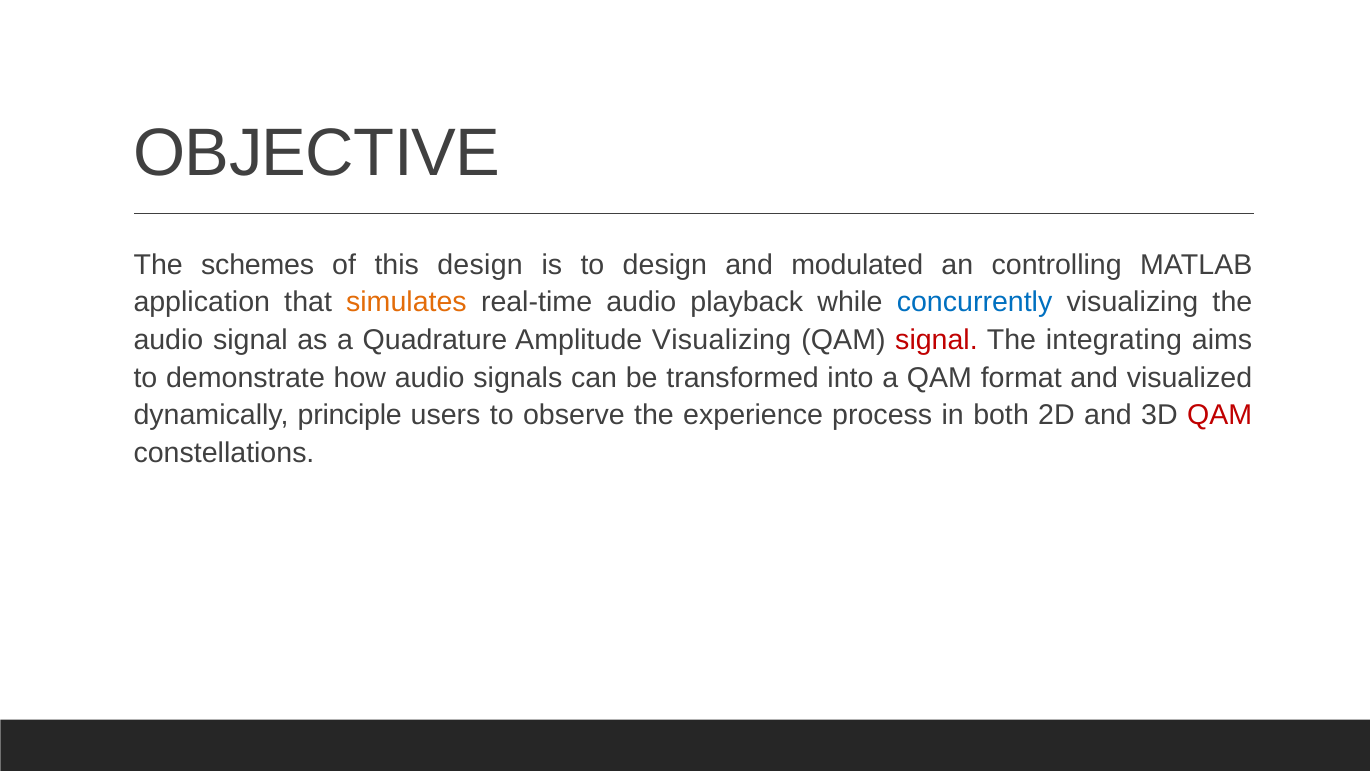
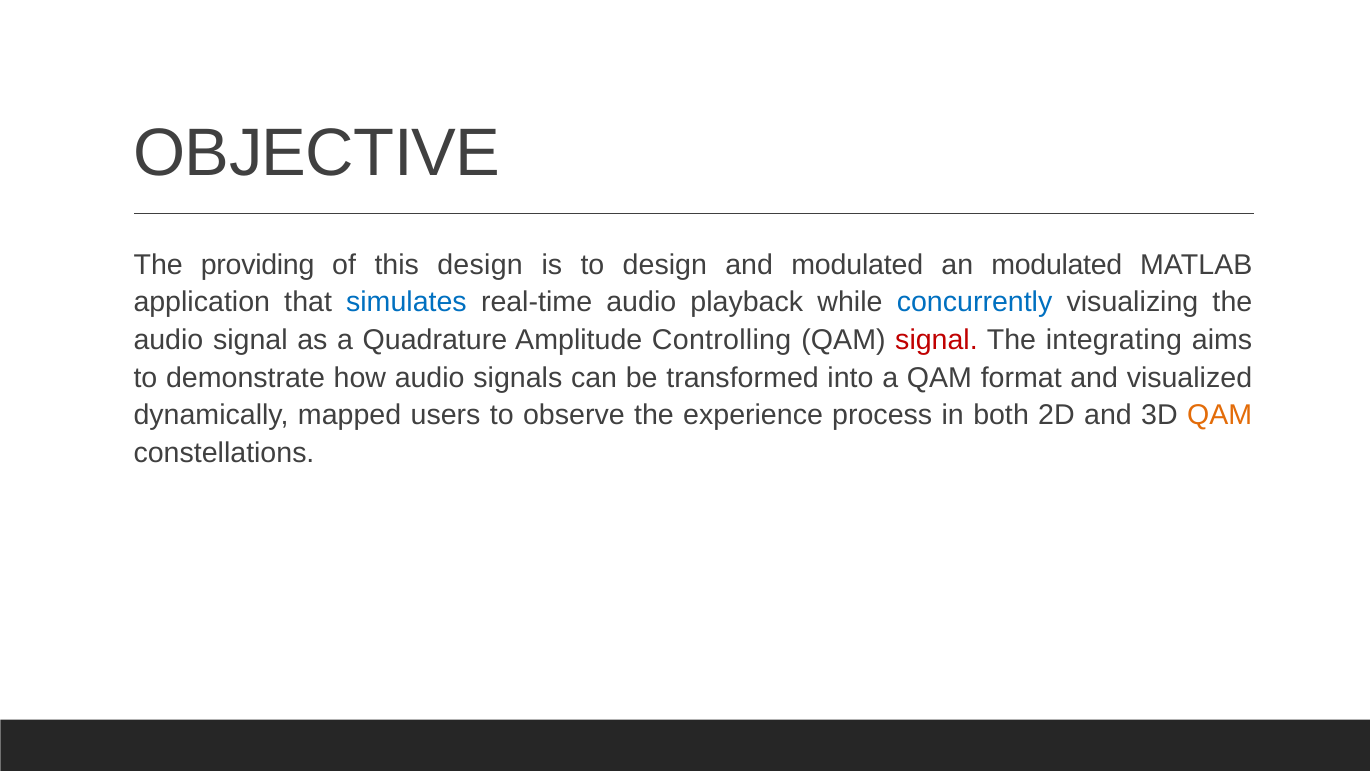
schemes: schemes -> providing (258, 265)
an controlling: controlling -> modulated (1057, 265)
simulates colour: orange -> blue (406, 302)
Amplitude Visualizing: Visualizing -> Controlling (722, 340)
principle: principle -> mapped (350, 415)
QAM colour: red -> orange (1220, 415)
